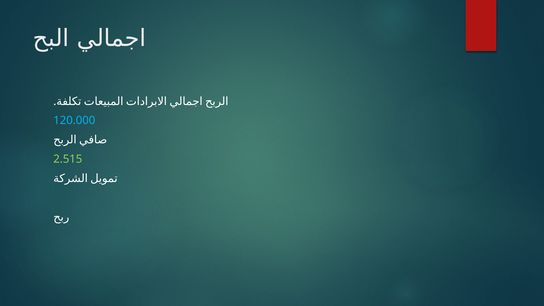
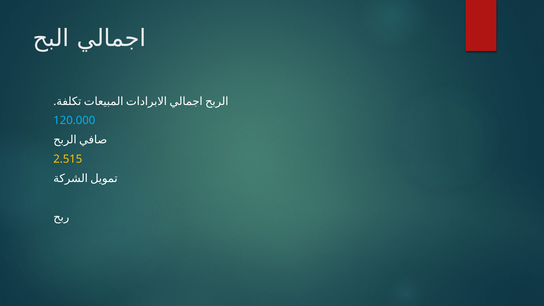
2.515 colour: light green -> yellow (68, 159)
